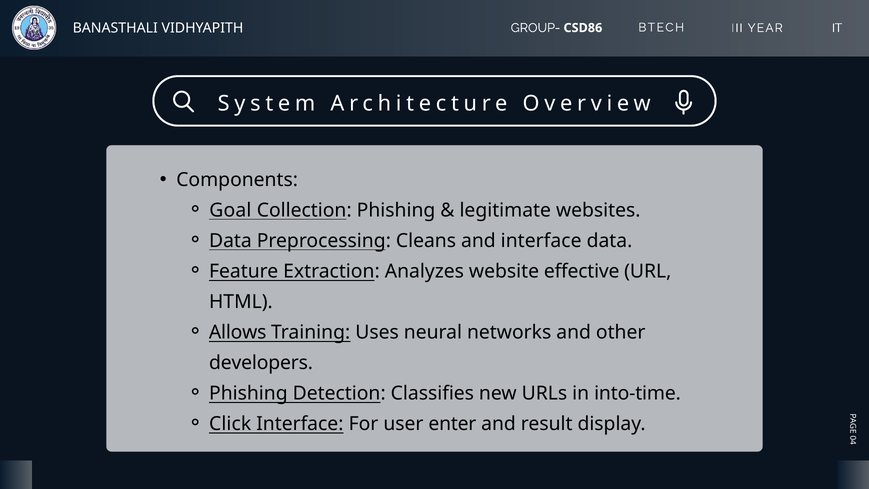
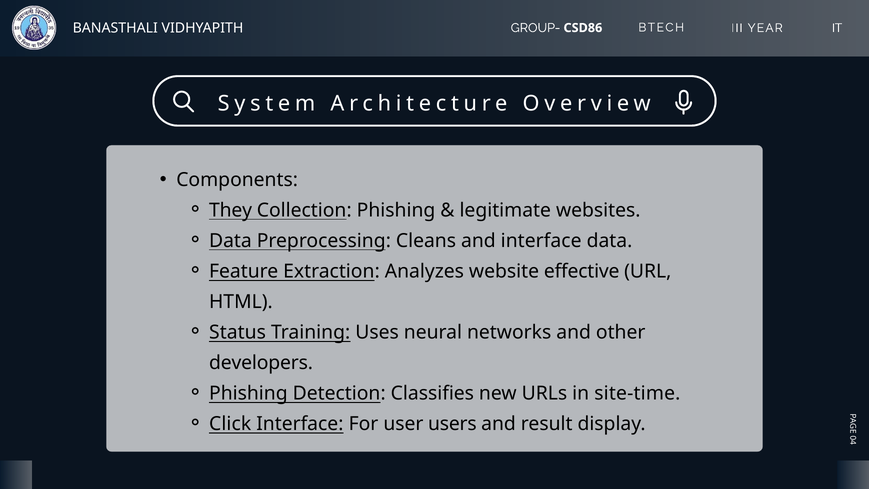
Goal: Goal -> They (231, 210)
Allows: Allows -> Status (238, 332)
into-time: into-time -> site-time (637, 393)
enter: enter -> users (452, 424)
